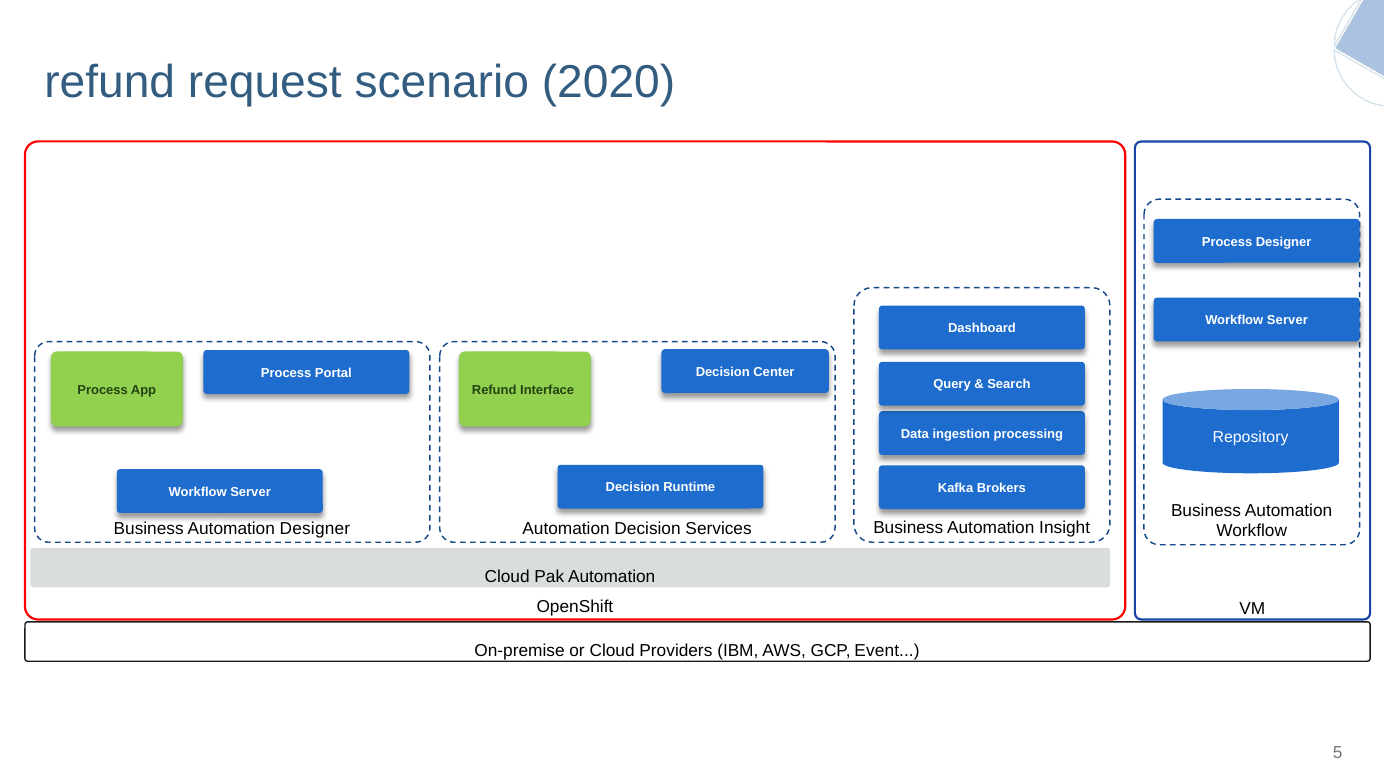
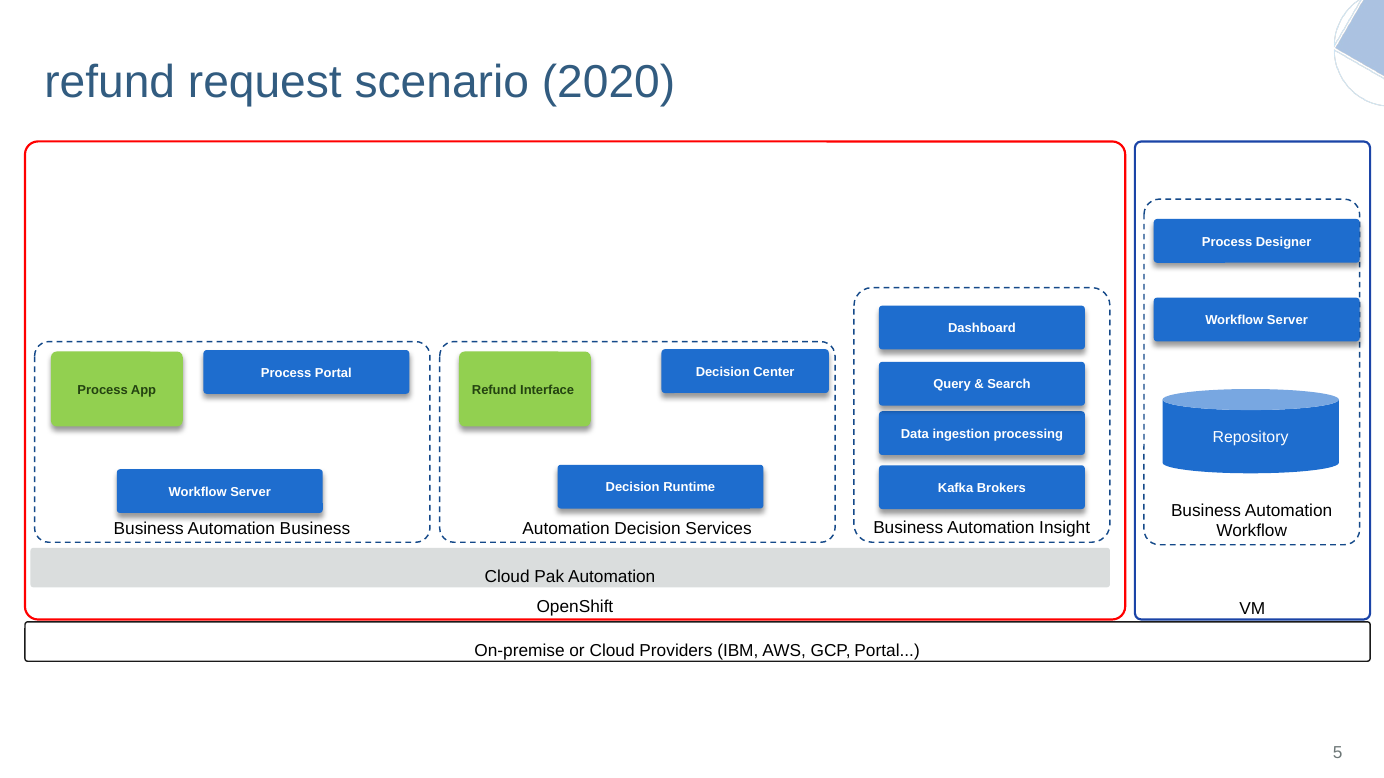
Designer: Designer -> Business (315, 529)
GCP Event: Event -> Portal (887, 652)
